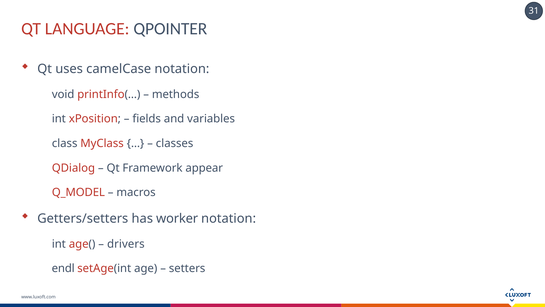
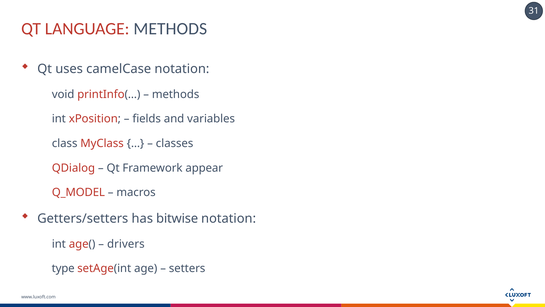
LANGUAGE QPOINTER: QPOINTER -> METHODS (170, 29)
worker: worker -> bitwise (177, 218)
endl: endl -> type (63, 268)
